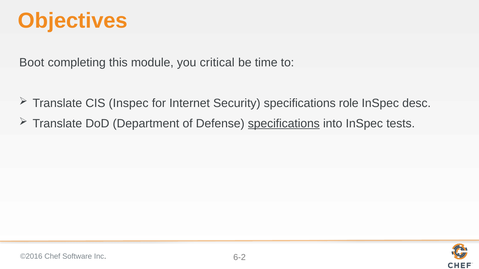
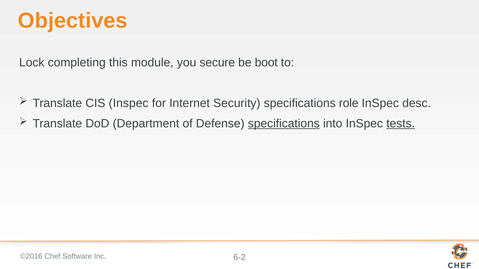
Boot: Boot -> Lock (32, 63)
critical: critical -> secure (217, 63)
time: time -> boot (266, 63)
tests underline: none -> present (401, 124)
